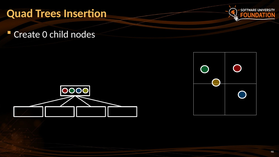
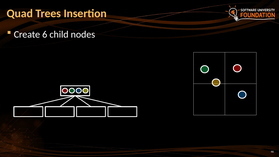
0: 0 -> 6 (45, 34)
